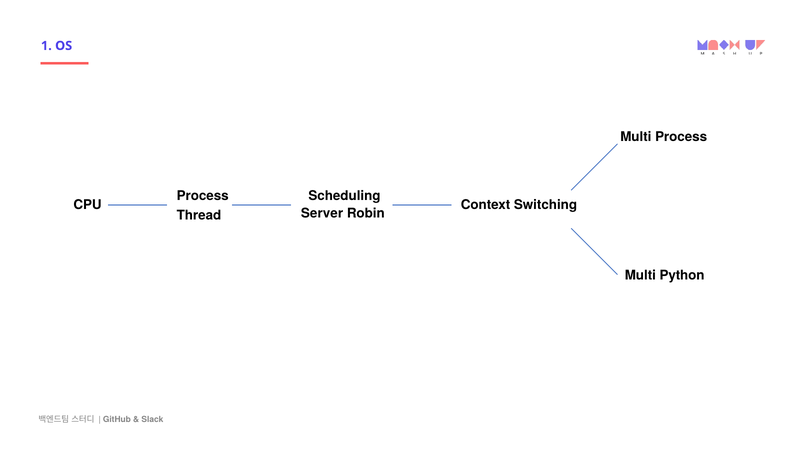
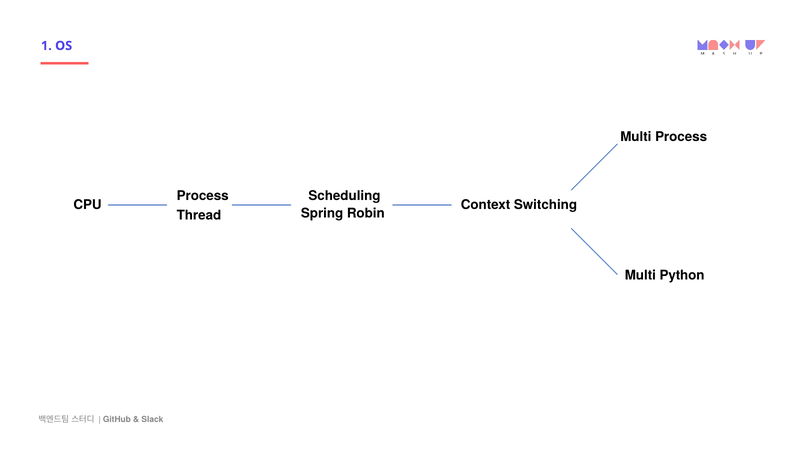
Server: Server -> Spring (322, 213)
